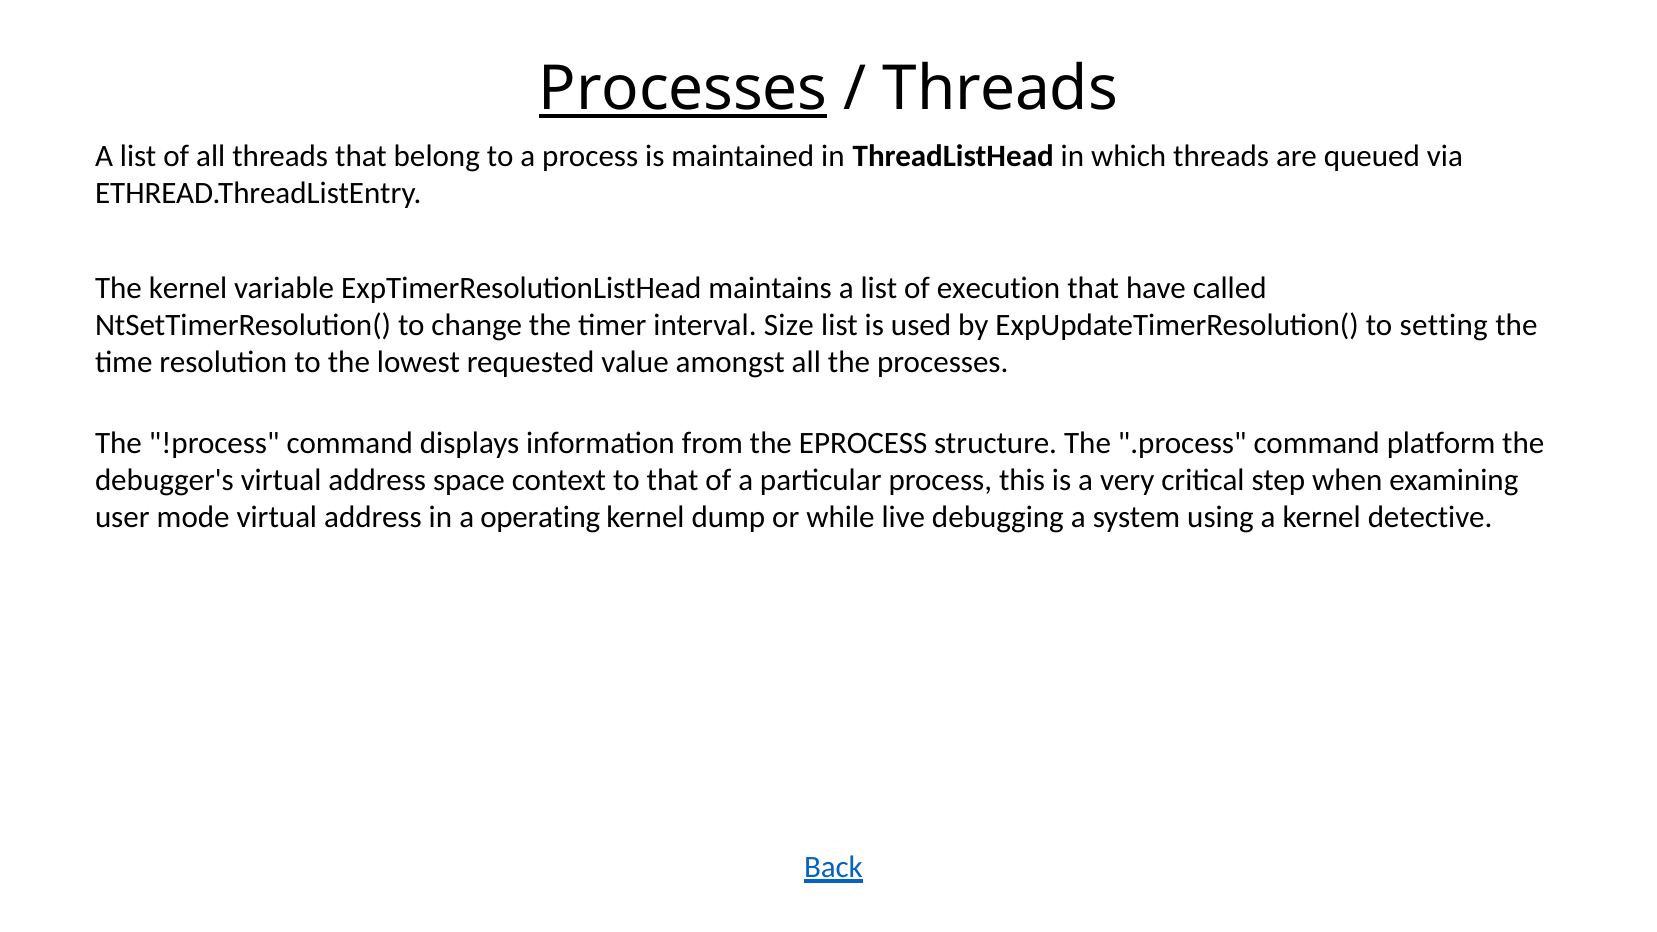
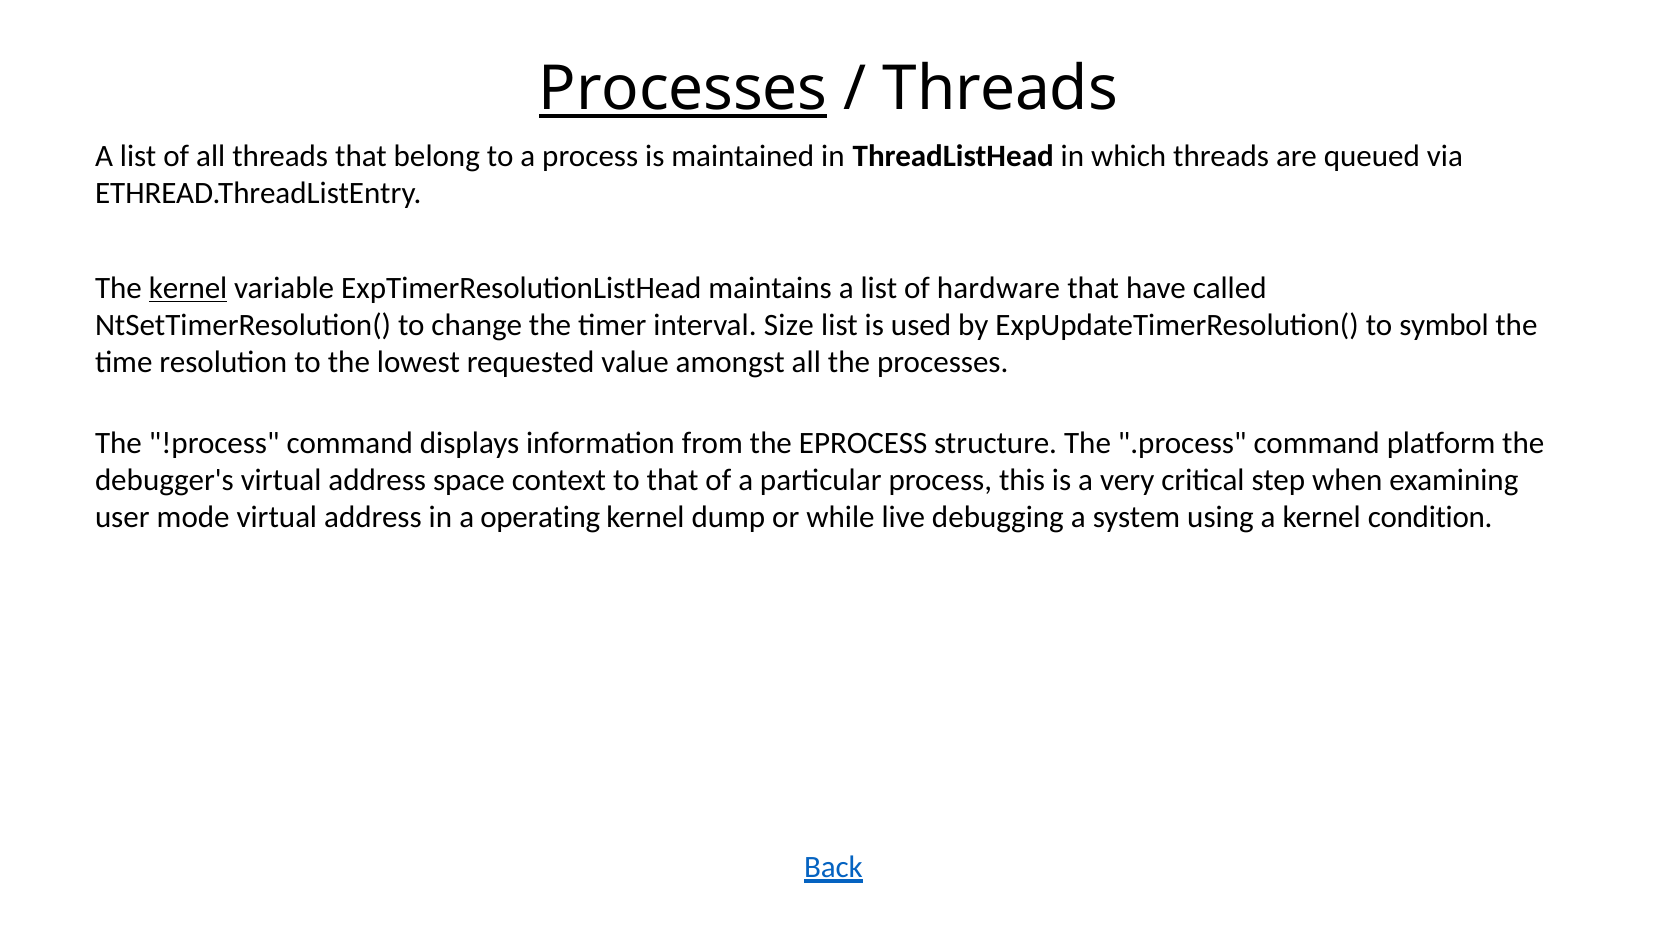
kernel underline: none -> present (188, 288)
execution: execution -> hardware (998, 288)
setting: setting -> symbol (1444, 325)
detective: detective -> condition (1430, 517)
